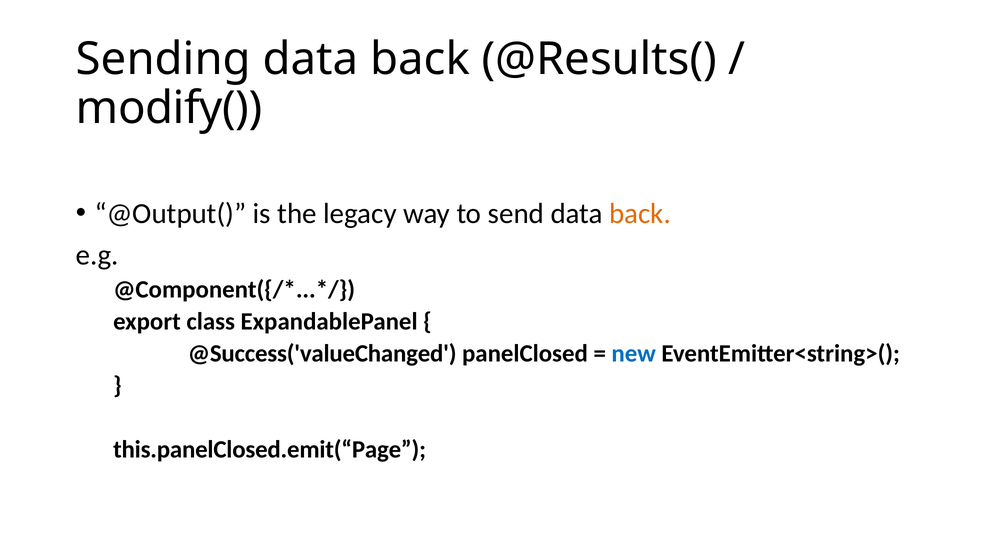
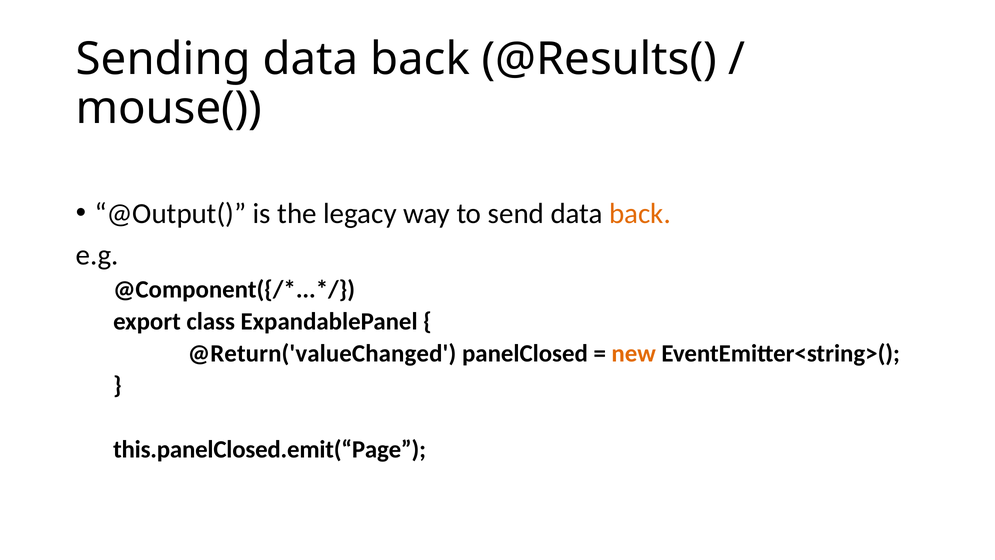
modify(: modify( -> mouse( (169, 108)
@Success('valueChanged: @Success('valueChanged -> @Return('valueChanged (322, 353)
new colour: blue -> orange (634, 353)
